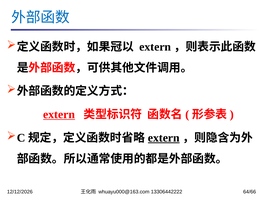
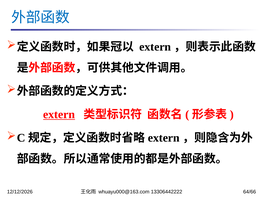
extern underline: present -> none (164, 138)
